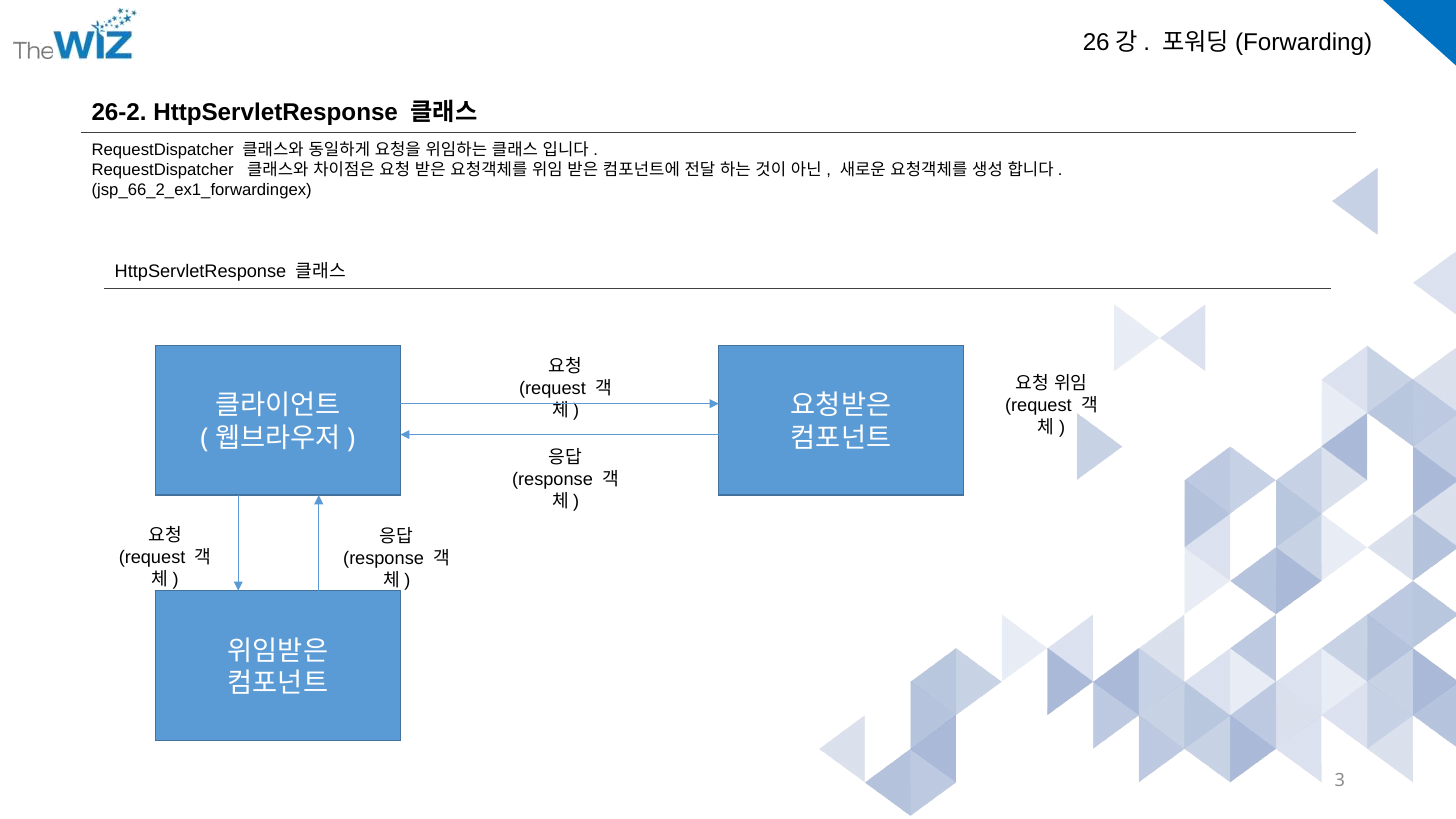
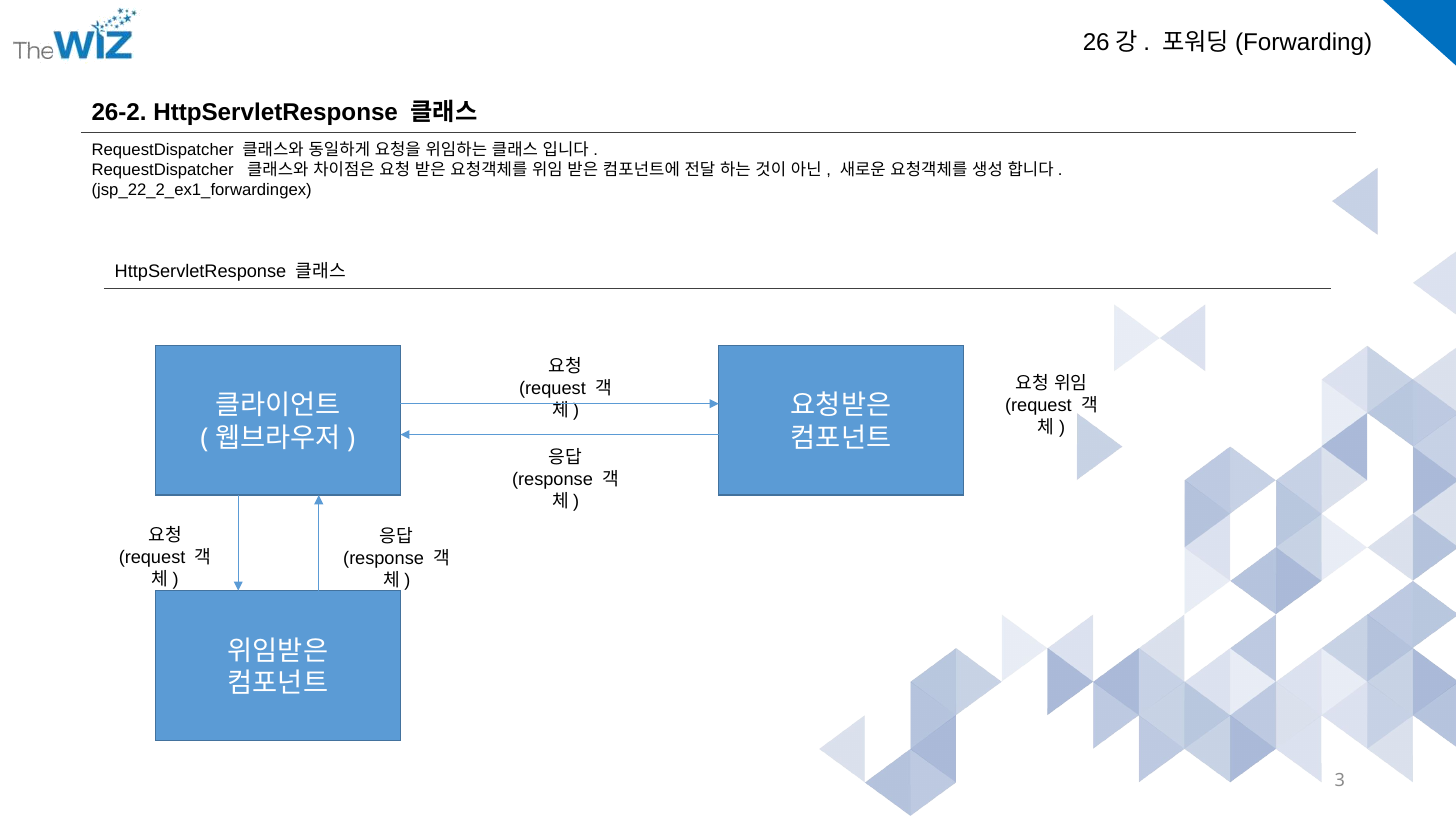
jsp_66_2_ex1_forwardingex: jsp_66_2_ex1_forwardingex -> jsp_22_2_ex1_forwardingex (202, 190)
